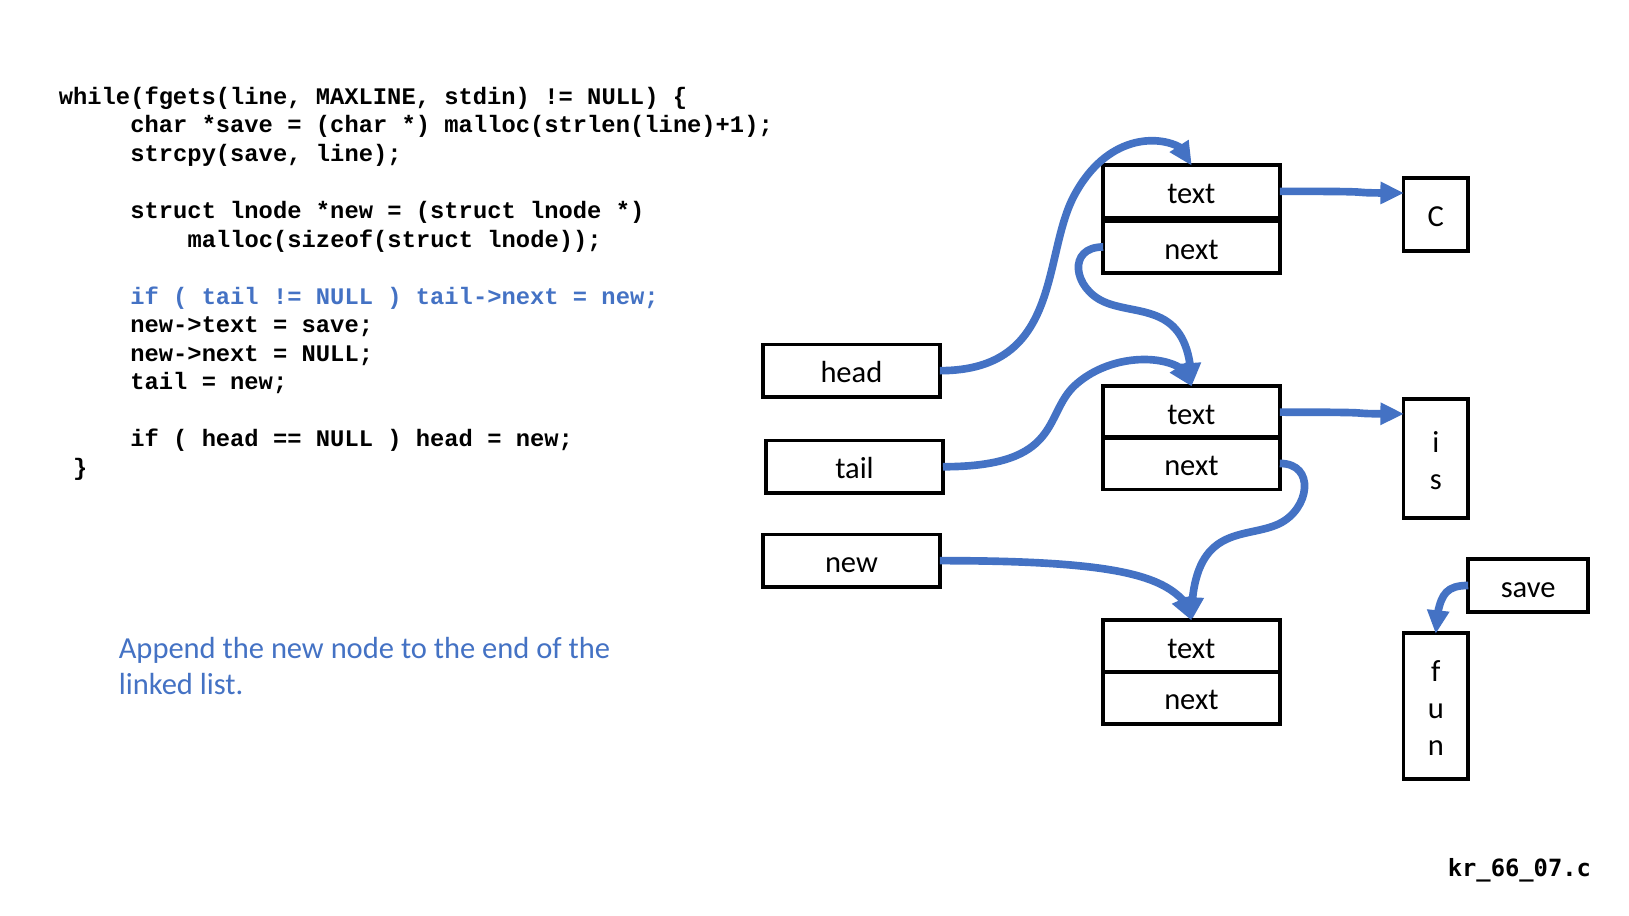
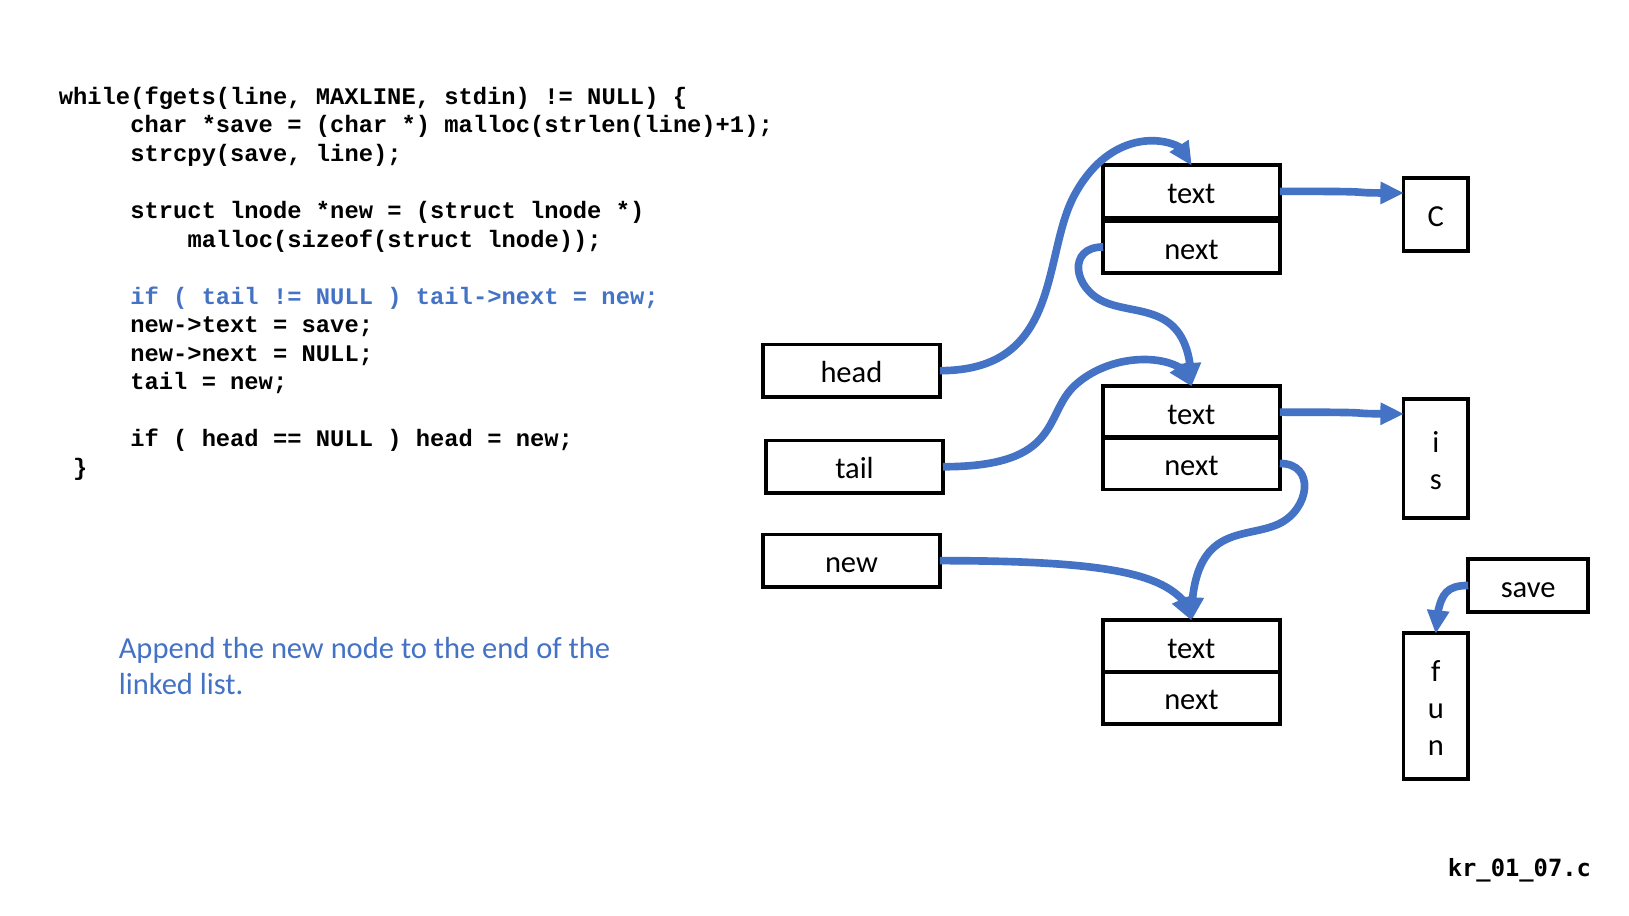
kr_66_07.c: kr_66_07.c -> kr_01_07.c (1519, 869)
